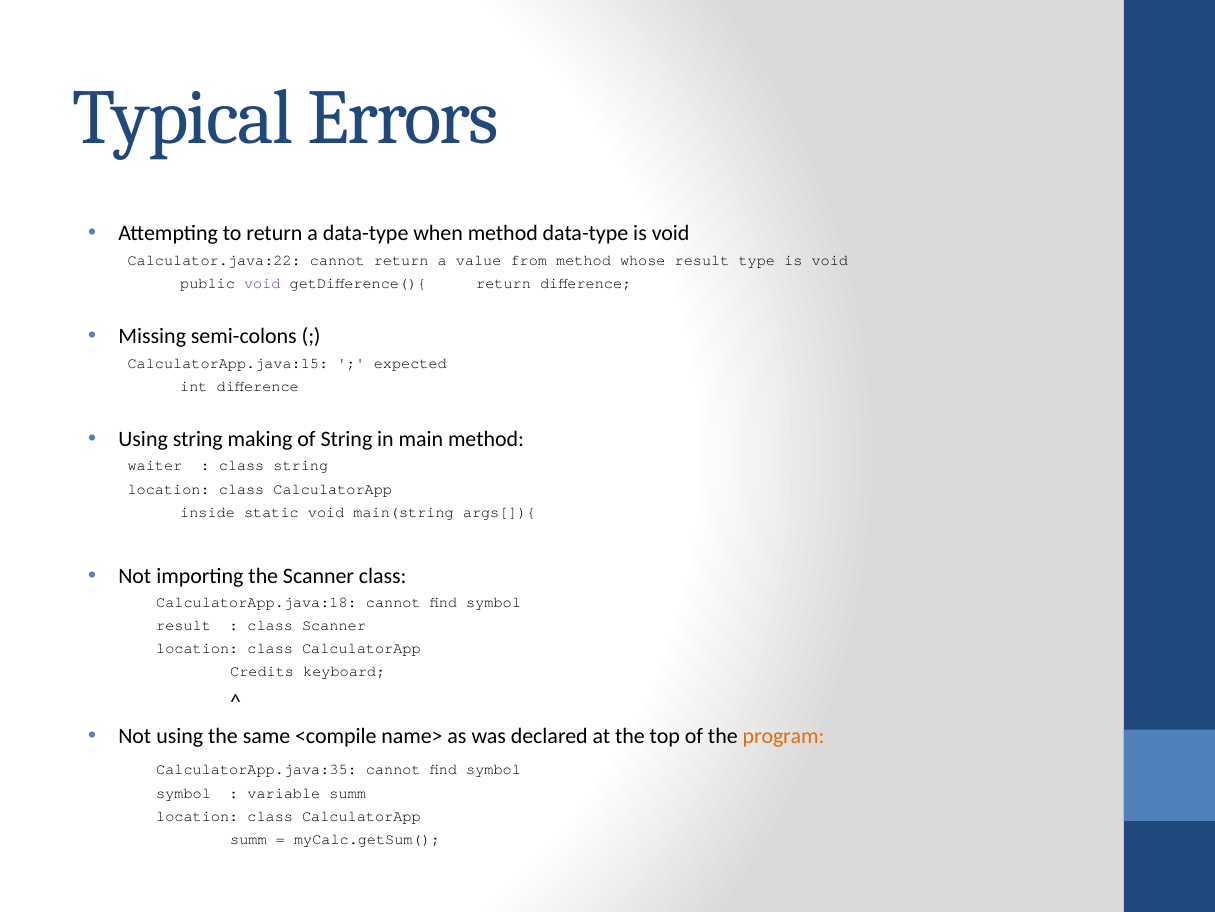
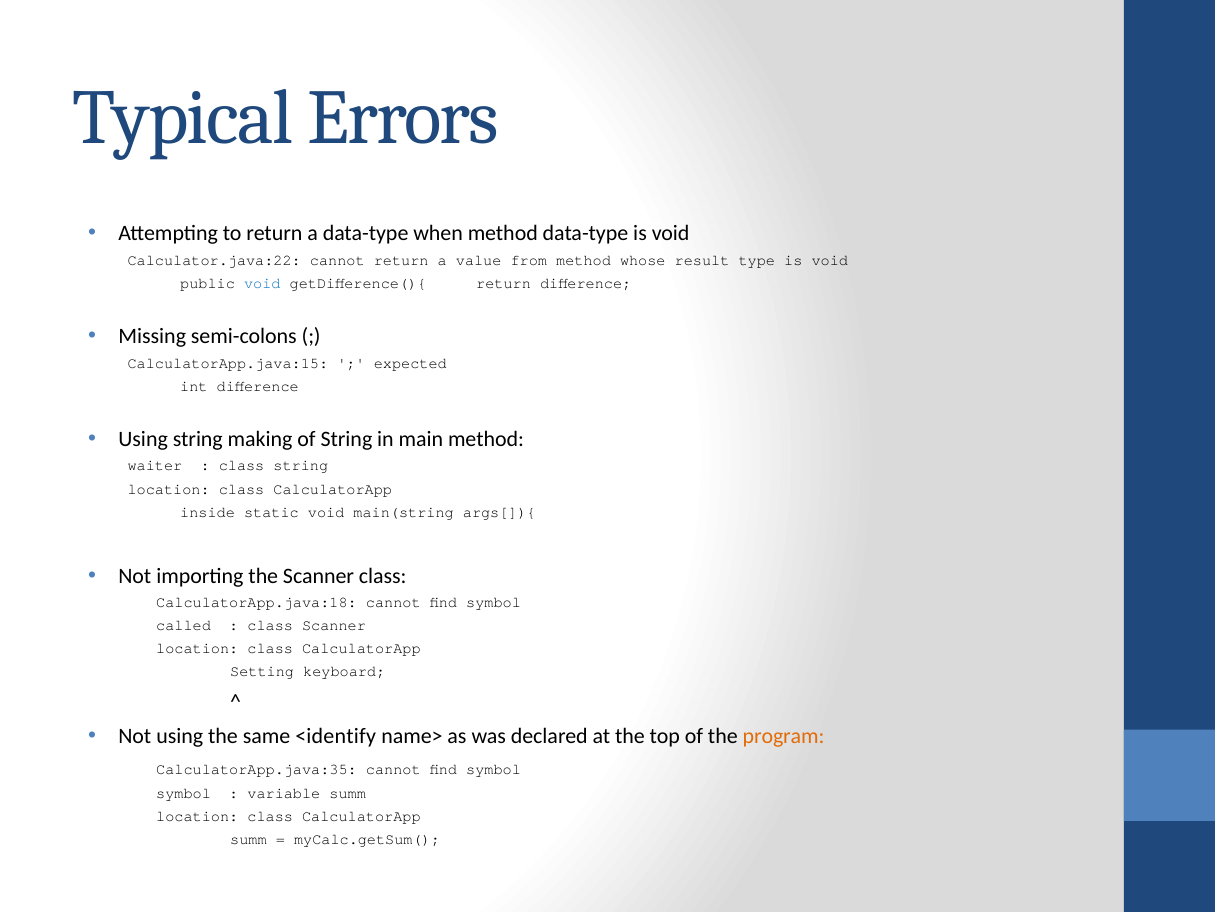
void colour: purple -> blue (262, 283)
result: result -> called (184, 625)
Credits: Credits -> Setting (262, 671)
<compile: <compile -> <identify (336, 735)
